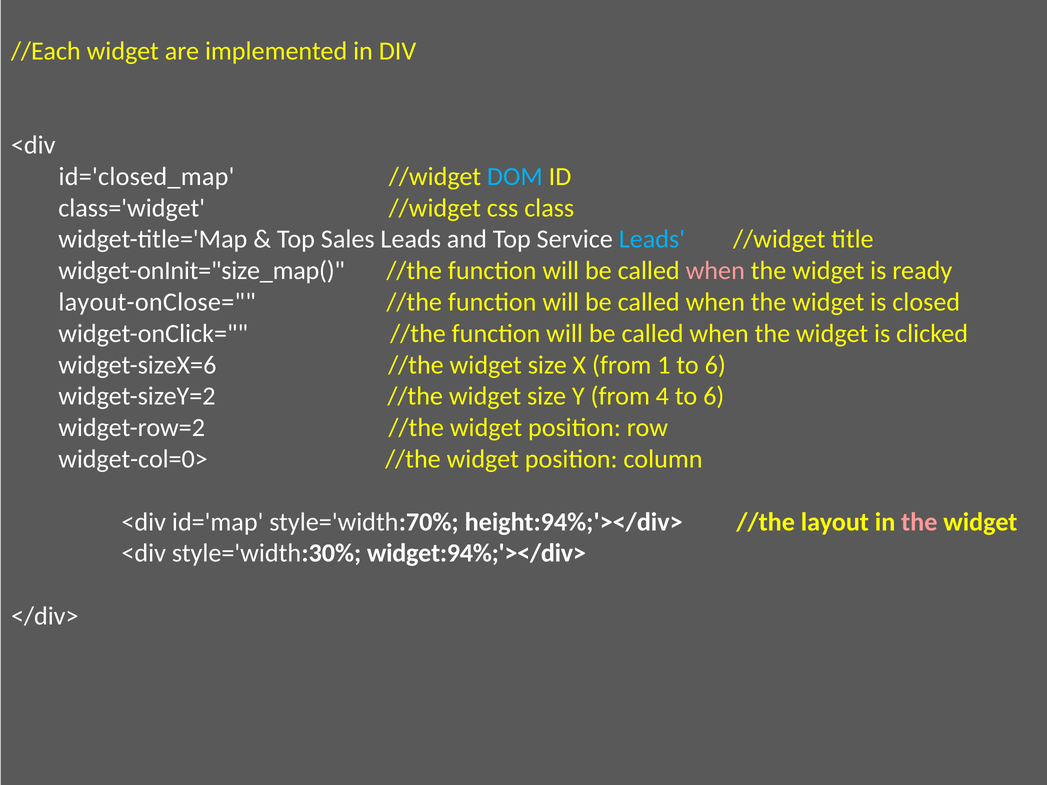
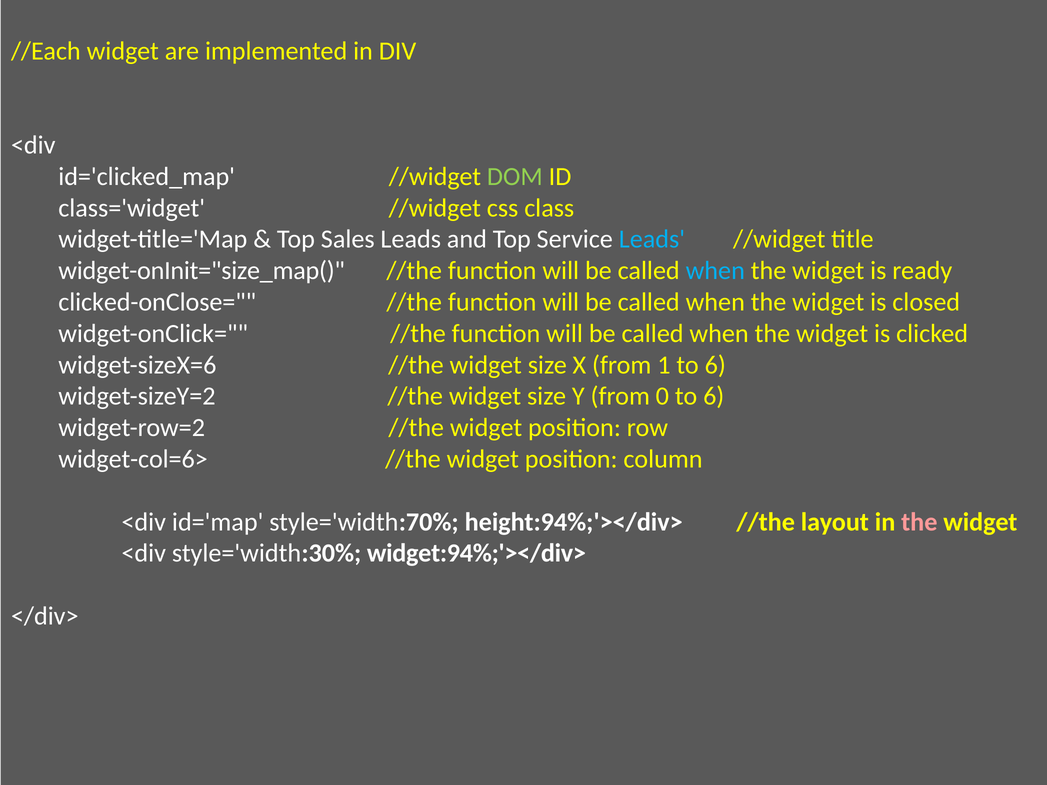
id='closed_map: id='closed_map -> id='clicked_map (147, 177)
DOM colour: light blue -> light green (515, 177)
when colour: pink -> light blue (715, 271)
layout-onClose=: layout-onClose= -> clicked-onClose= (157, 302)
4: 4 -> 0 (662, 396)
widget-col=0>: widget-col=0> -> widget-col=6> (133, 459)
